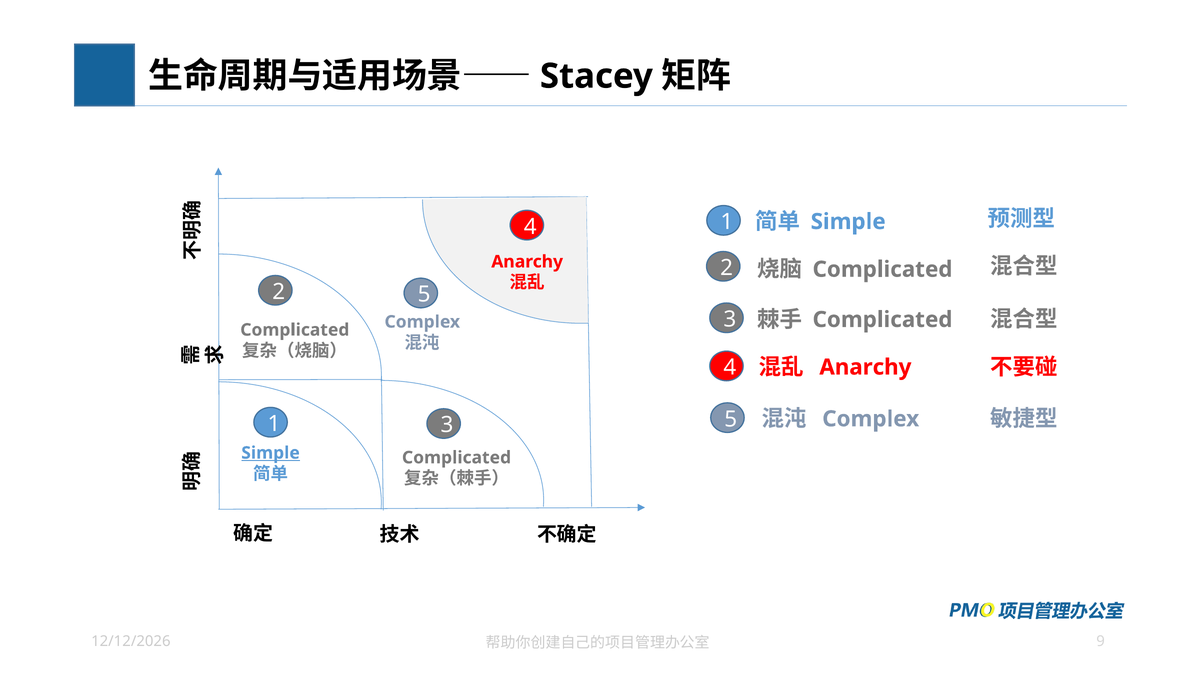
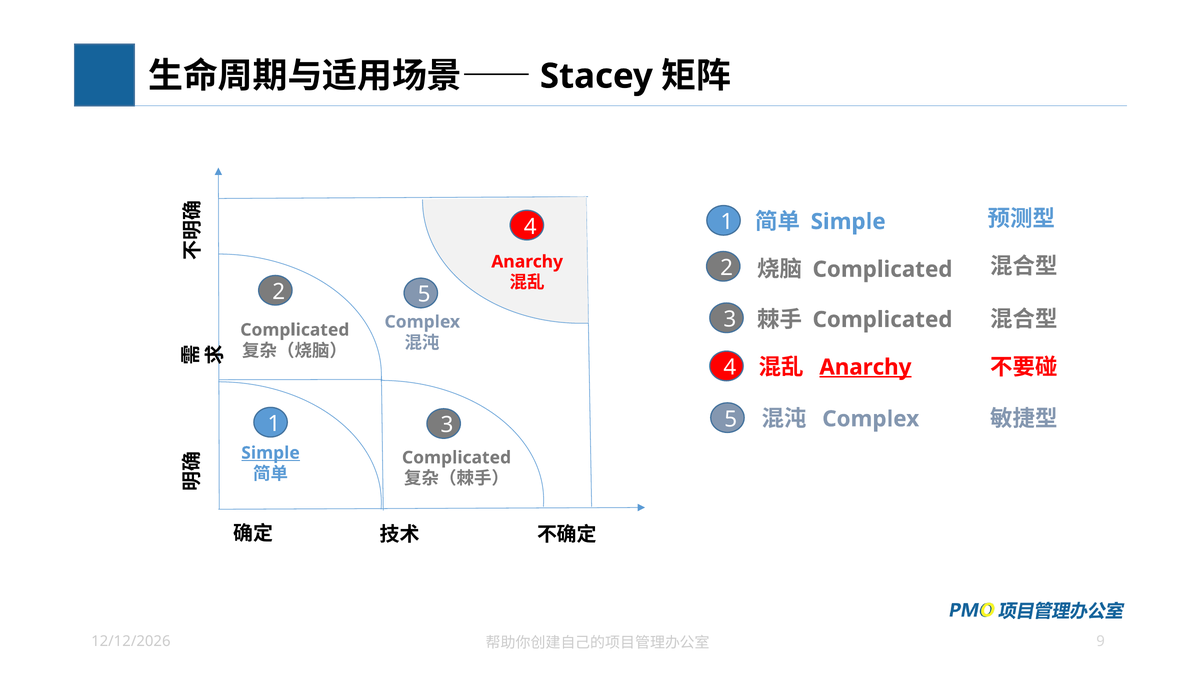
Anarchy underline: none -> present (865, 367)
